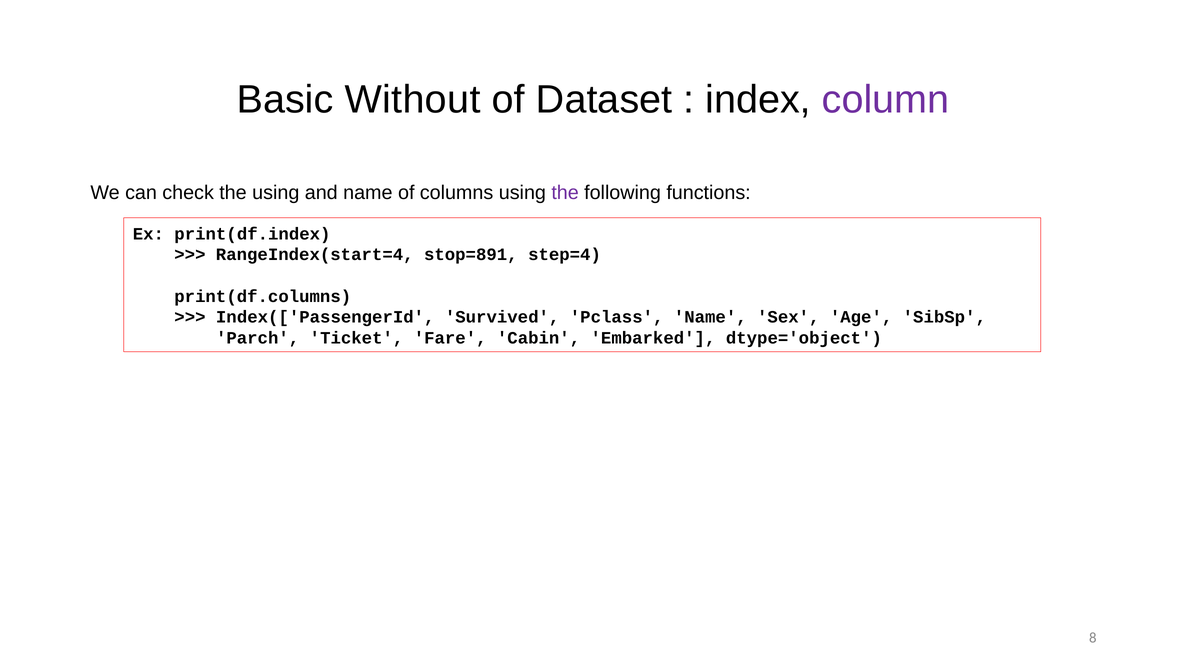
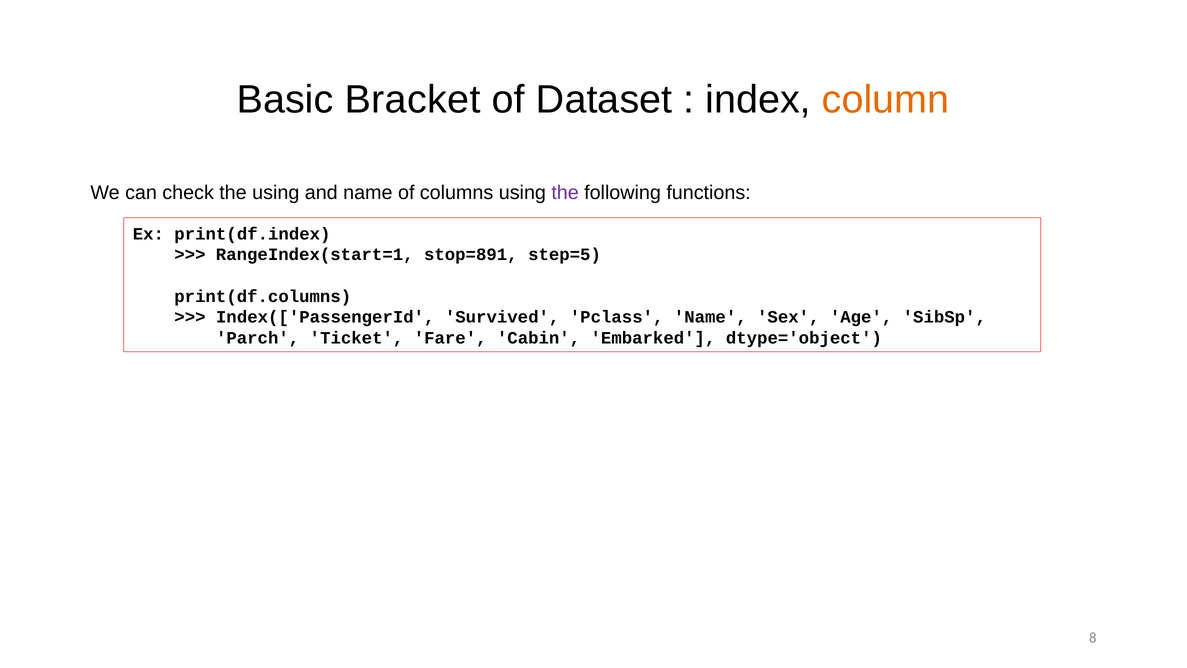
Without: Without -> Bracket (413, 100)
column colour: purple -> orange (886, 100)
RangeIndex(start=4: RangeIndex(start=4 -> RangeIndex(start=1 (315, 255)
step=4: step=4 -> step=5 (565, 255)
